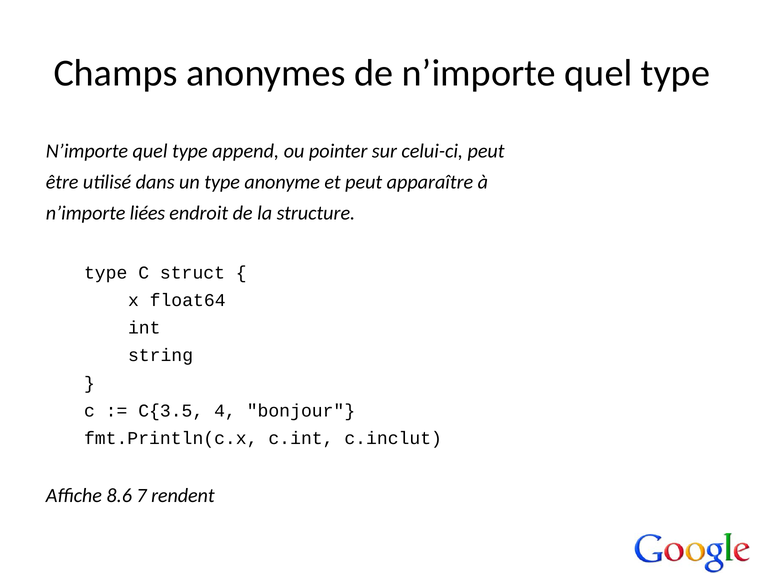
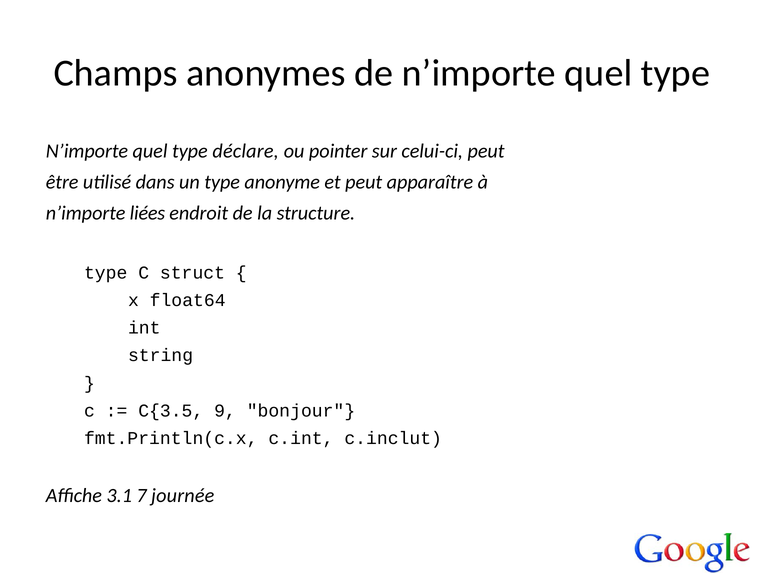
append: append -> déclare (246, 151)
4: 4 -> 9 (225, 411)
8.6: 8.6 -> 3.1 (119, 496)
rendent: rendent -> journée (183, 496)
